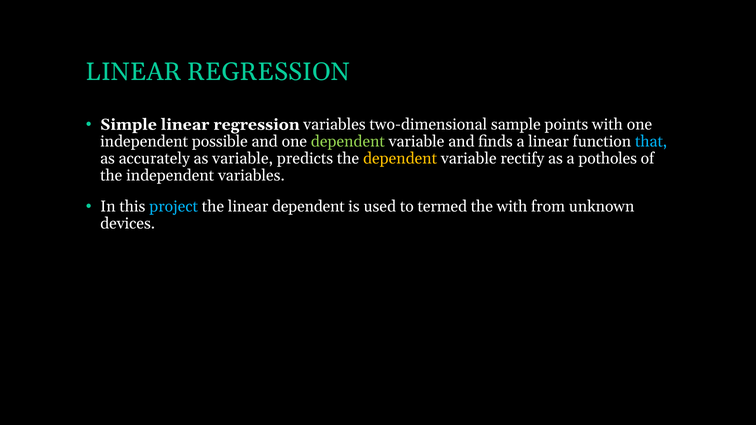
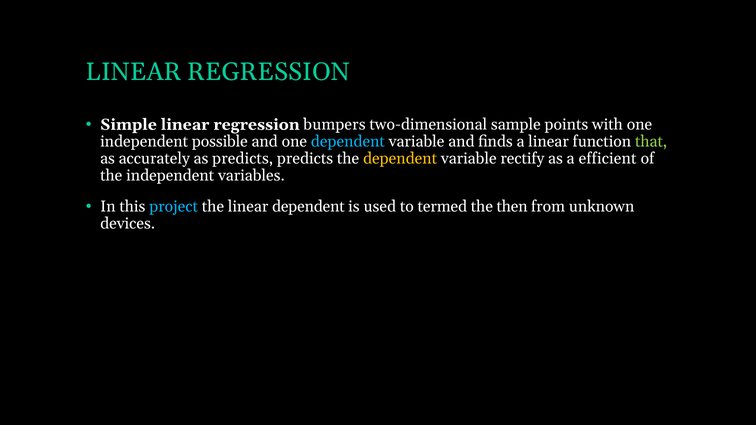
regression variables: variables -> bumpers (334, 125)
dependent colour: light green -> light blue (348, 142)
that colour: light blue -> light green (651, 142)
as variable: variable -> predicts (243, 159)
potholes: potholes -> efficient (608, 159)
the with: with -> then (512, 207)
